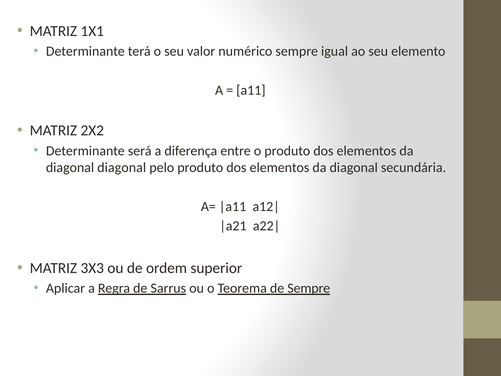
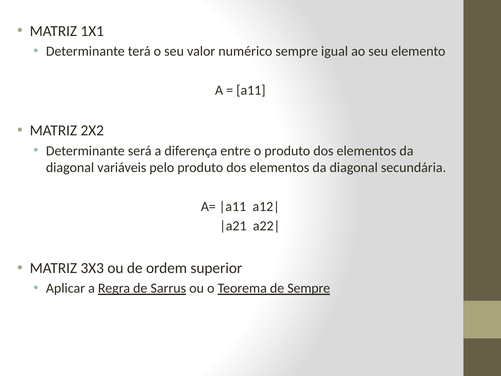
diagonal diagonal: diagonal -> variáveis (122, 167)
